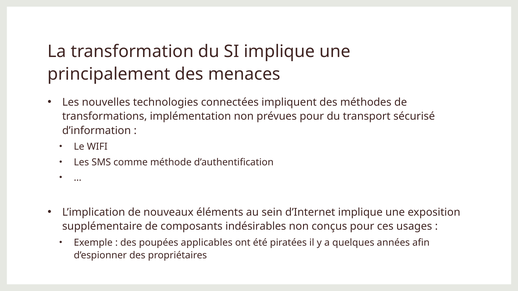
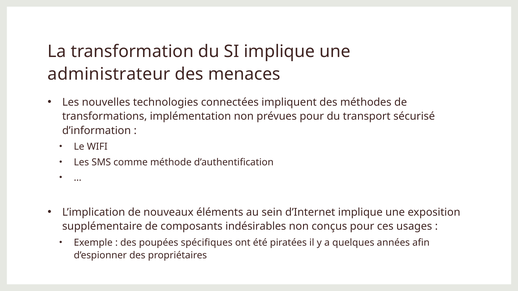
principalement: principalement -> administrateur (109, 74)
applicables: applicables -> spécifiques (207, 243)
